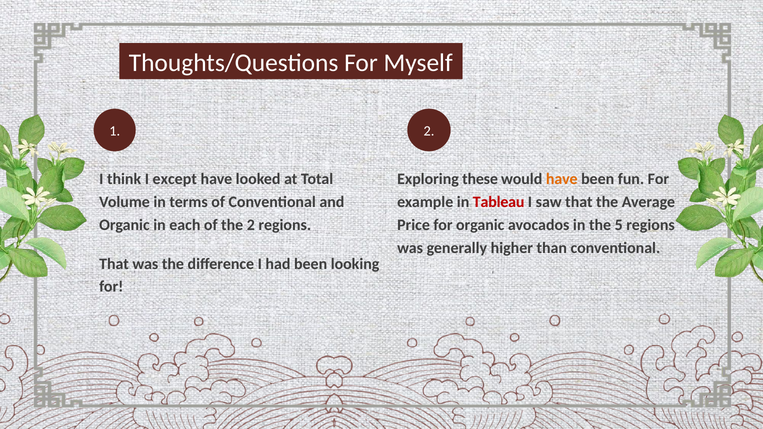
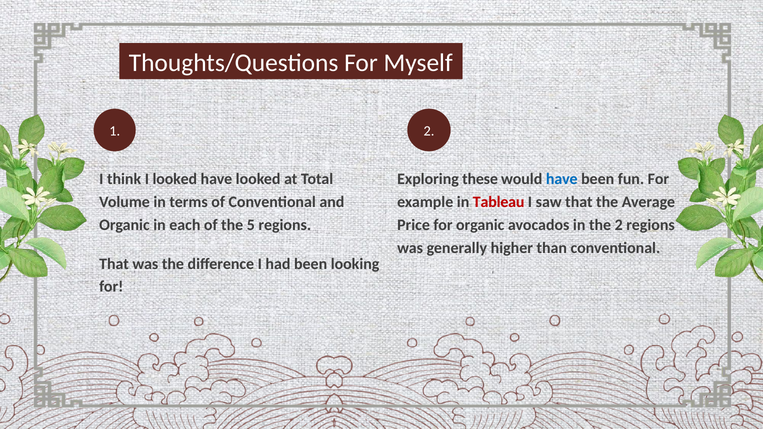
I except: except -> looked (175, 179)
have colour: orange -> blue (562, 179)
2: 2 -> 5 (251, 225)
the 5: 5 -> 2 (619, 225)
